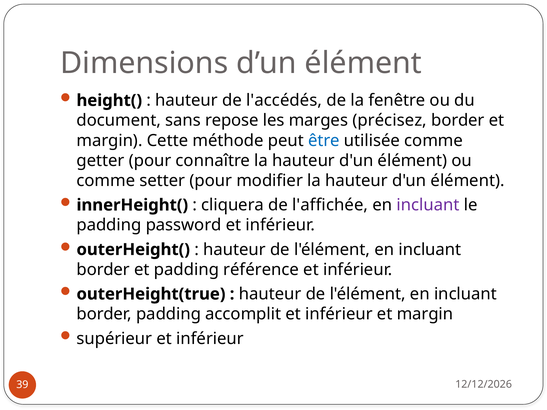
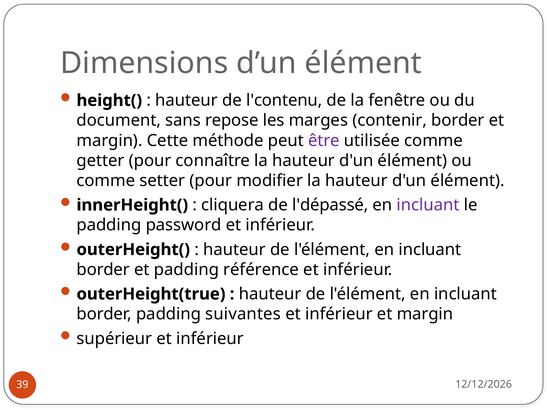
l'accédés: l'accédés -> l'contenu (284, 101)
précisez: précisez -> contenir (390, 121)
être colour: blue -> purple (324, 141)
l'affichée: l'affichée -> l'dépassé (330, 205)
accomplit: accomplit -> suivantes (243, 314)
